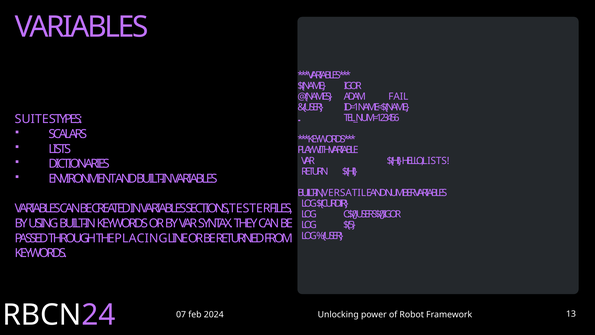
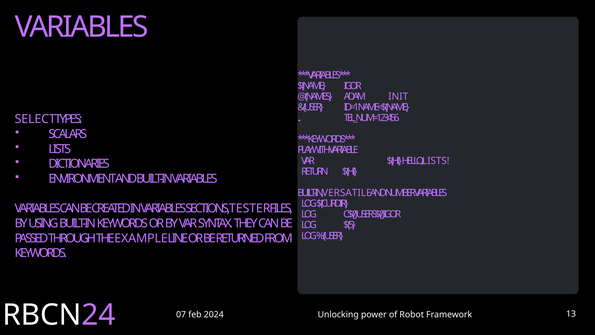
FAIL: FAIL -> INIT (398, 96)
SUITES: SUITES -> SELECT (35, 119)
PLACING: PLACING -> EXAMPLE (141, 238)
